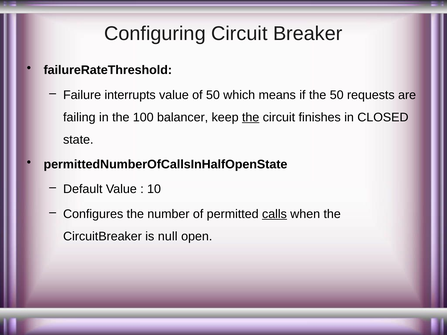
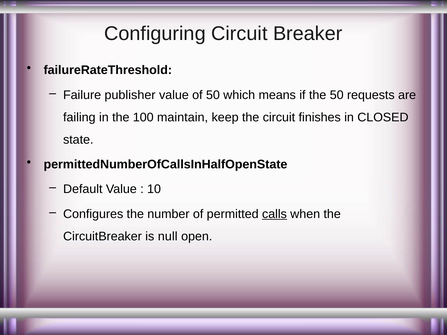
interrupts: interrupts -> publisher (130, 95)
balancer: balancer -> maintain (183, 117)
the underline: present -> none (251, 117)
